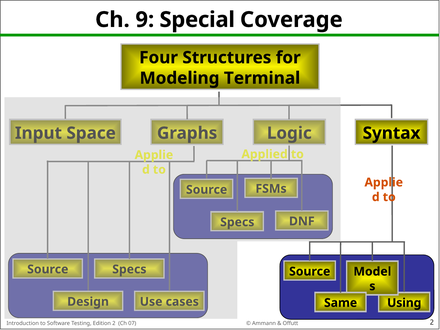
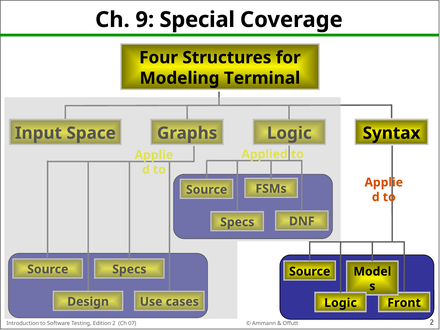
Same: Same -> Logic (340, 303)
Using: Using -> Front (404, 303)
